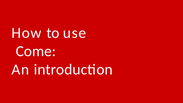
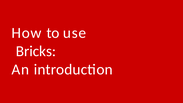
Come: Come -> Bricks (36, 51)
